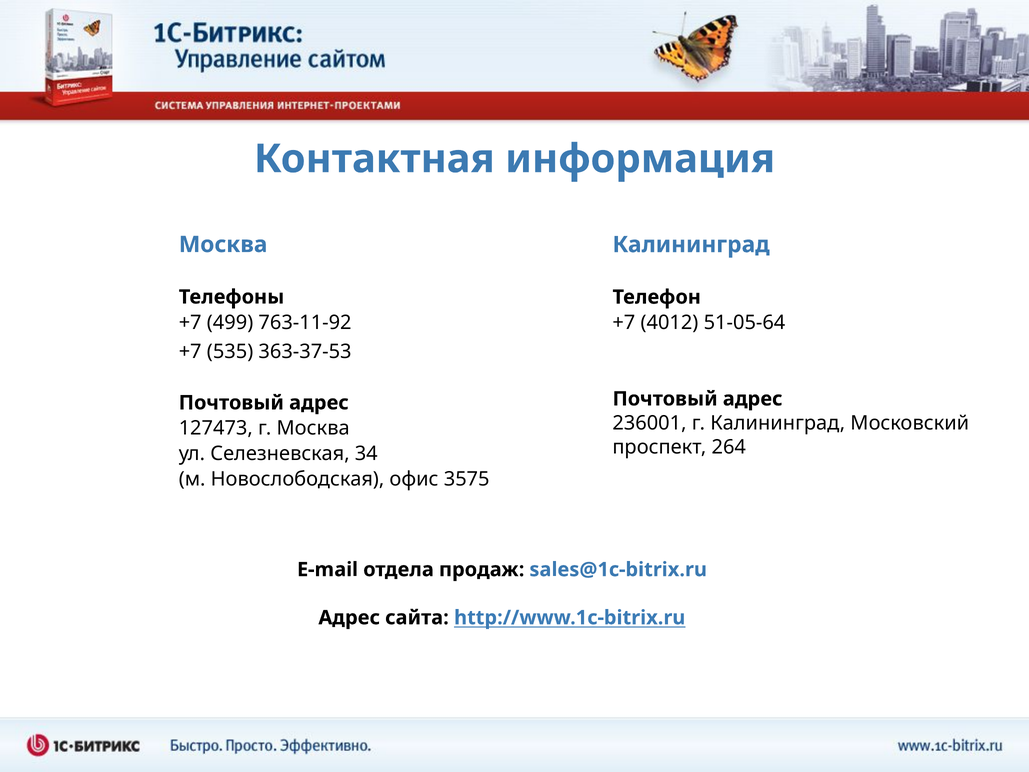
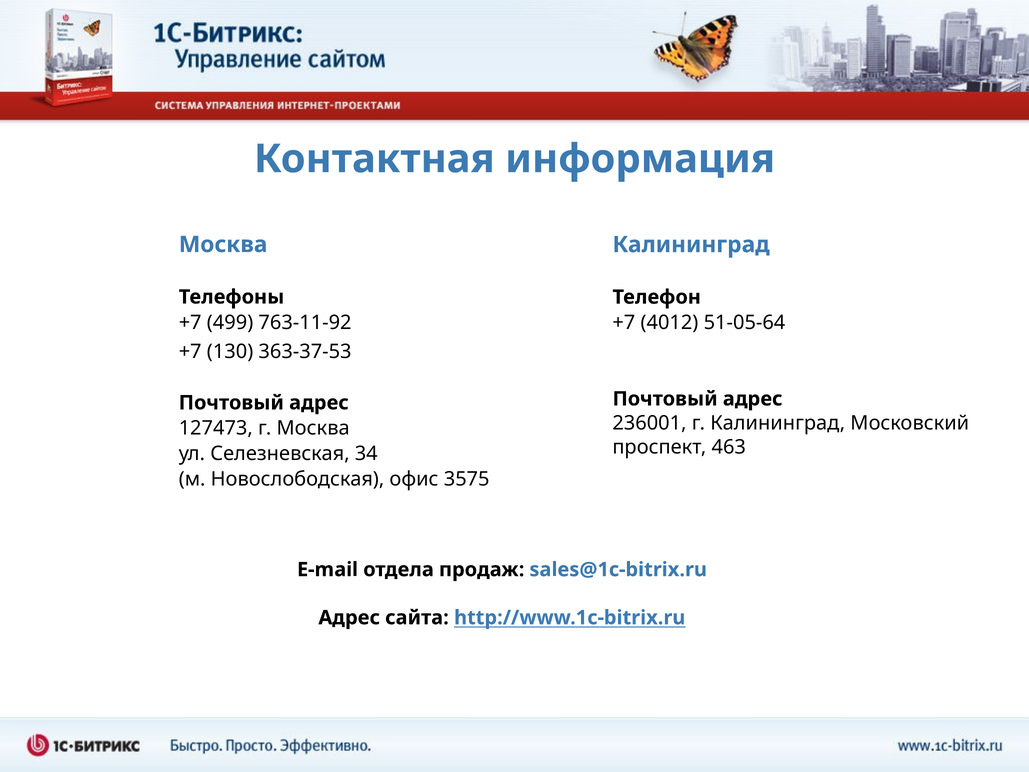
535: 535 -> 130 (230, 352)
264: 264 -> 463 (729, 447)
